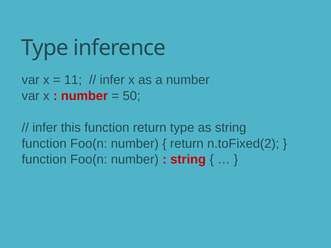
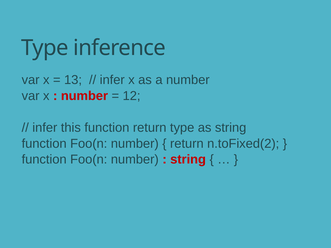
11: 11 -> 13 (73, 80)
50: 50 -> 12 (132, 96)
